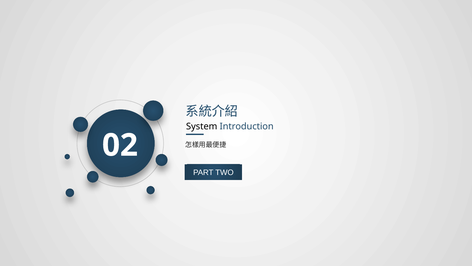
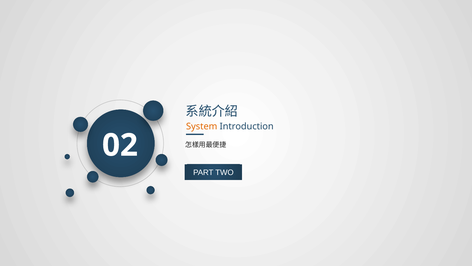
System colour: black -> orange (202, 126)
